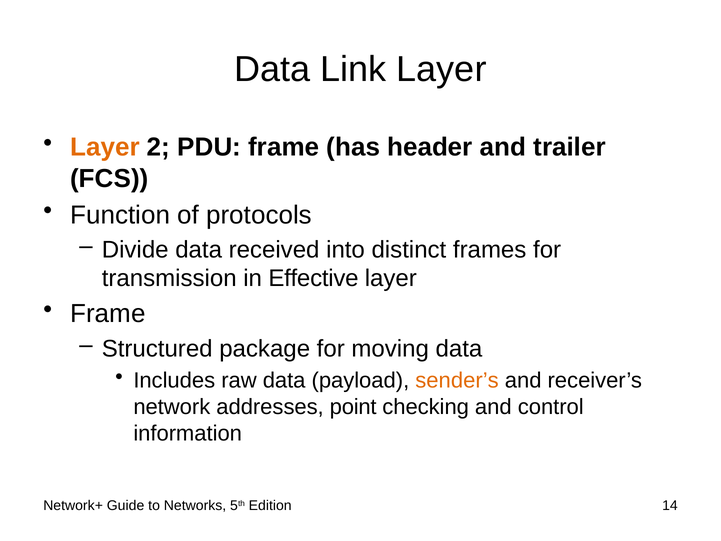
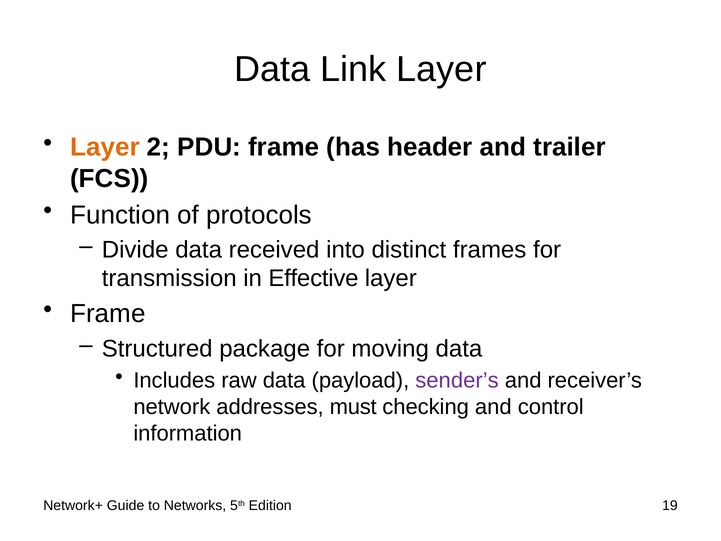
sender’s colour: orange -> purple (457, 380)
point: point -> must (353, 407)
14: 14 -> 19 (670, 505)
